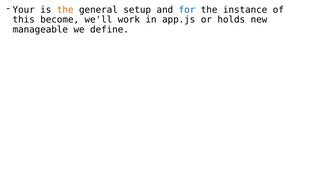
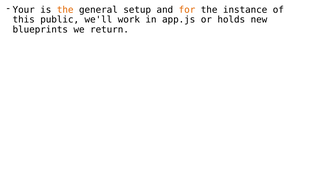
for colour: blue -> orange (187, 10)
become: become -> public (60, 20)
manageable: manageable -> blueprints (40, 30)
define: define -> return (109, 30)
